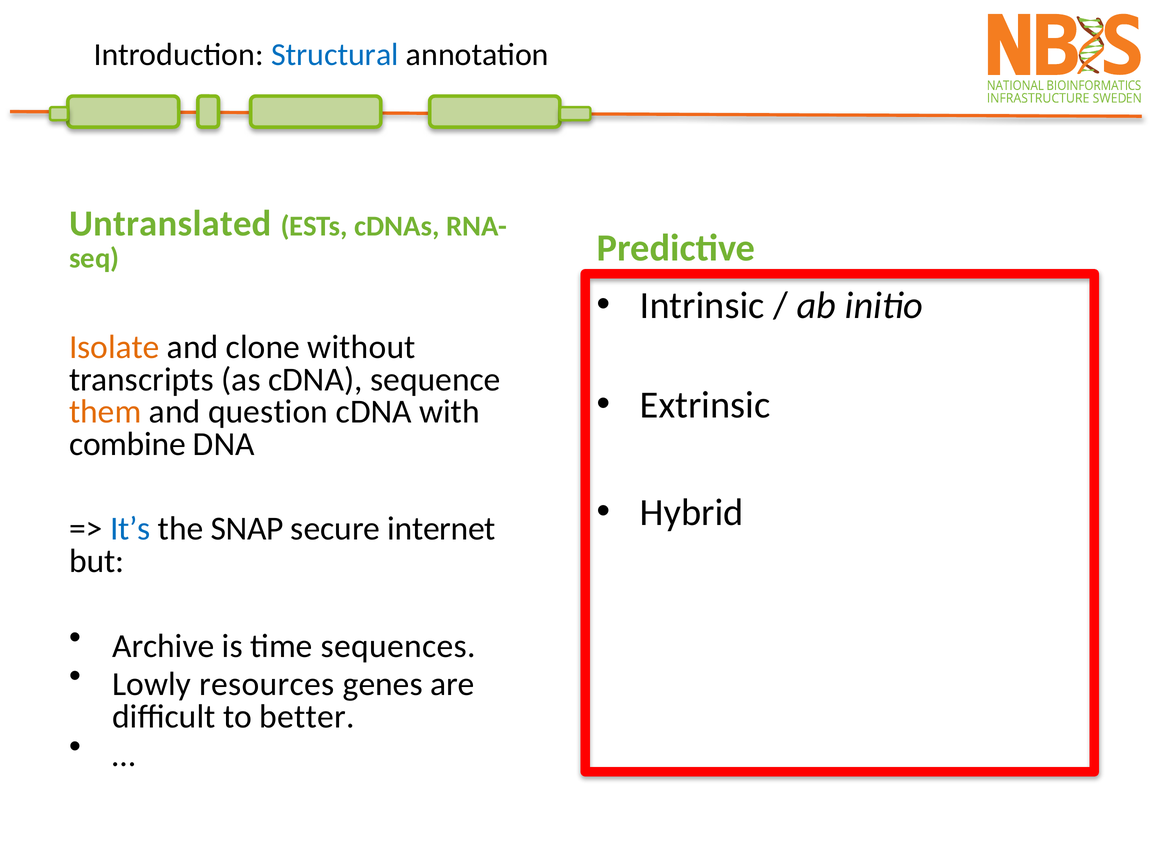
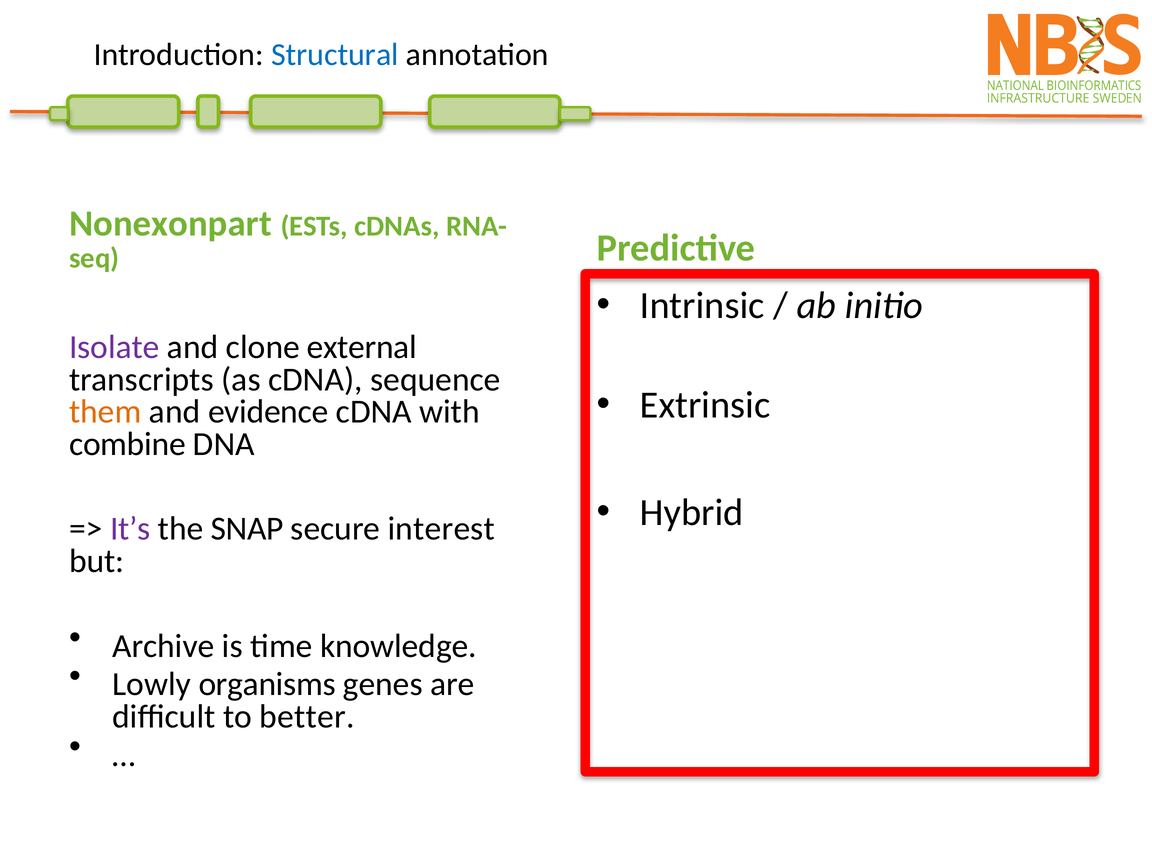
Untranslated: Untranslated -> Nonexonpart (170, 224)
Isolate colour: orange -> purple (114, 347)
without: without -> external (362, 347)
question: question -> evidence (268, 412)
It’s colour: blue -> purple (130, 529)
internet: internet -> interest (441, 529)
sequences: sequences -> knowledge (398, 646)
resources: resources -> organisms (267, 684)
